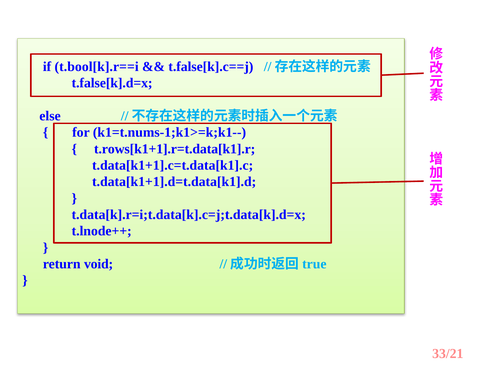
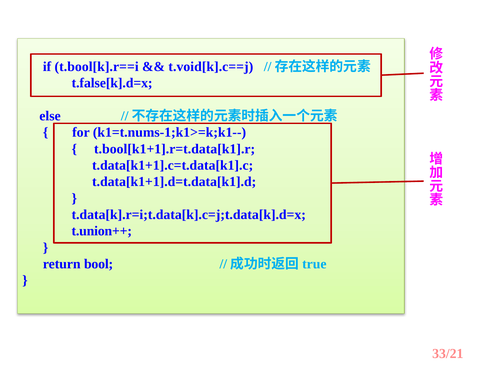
t.false[k].c==j: t.false[k].c==j -> t.void[k].c==j (211, 67)
t.rows[k1+1].r=t.data[k1].r: t.rows[k1+1].r=t.data[k1].r -> t.bool[k1+1].r=t.data[k1].r (175, 149)
t.lnode++: t.lnode++ -> t.union++ (102, 231)
void: void -> bool (99, 264)
